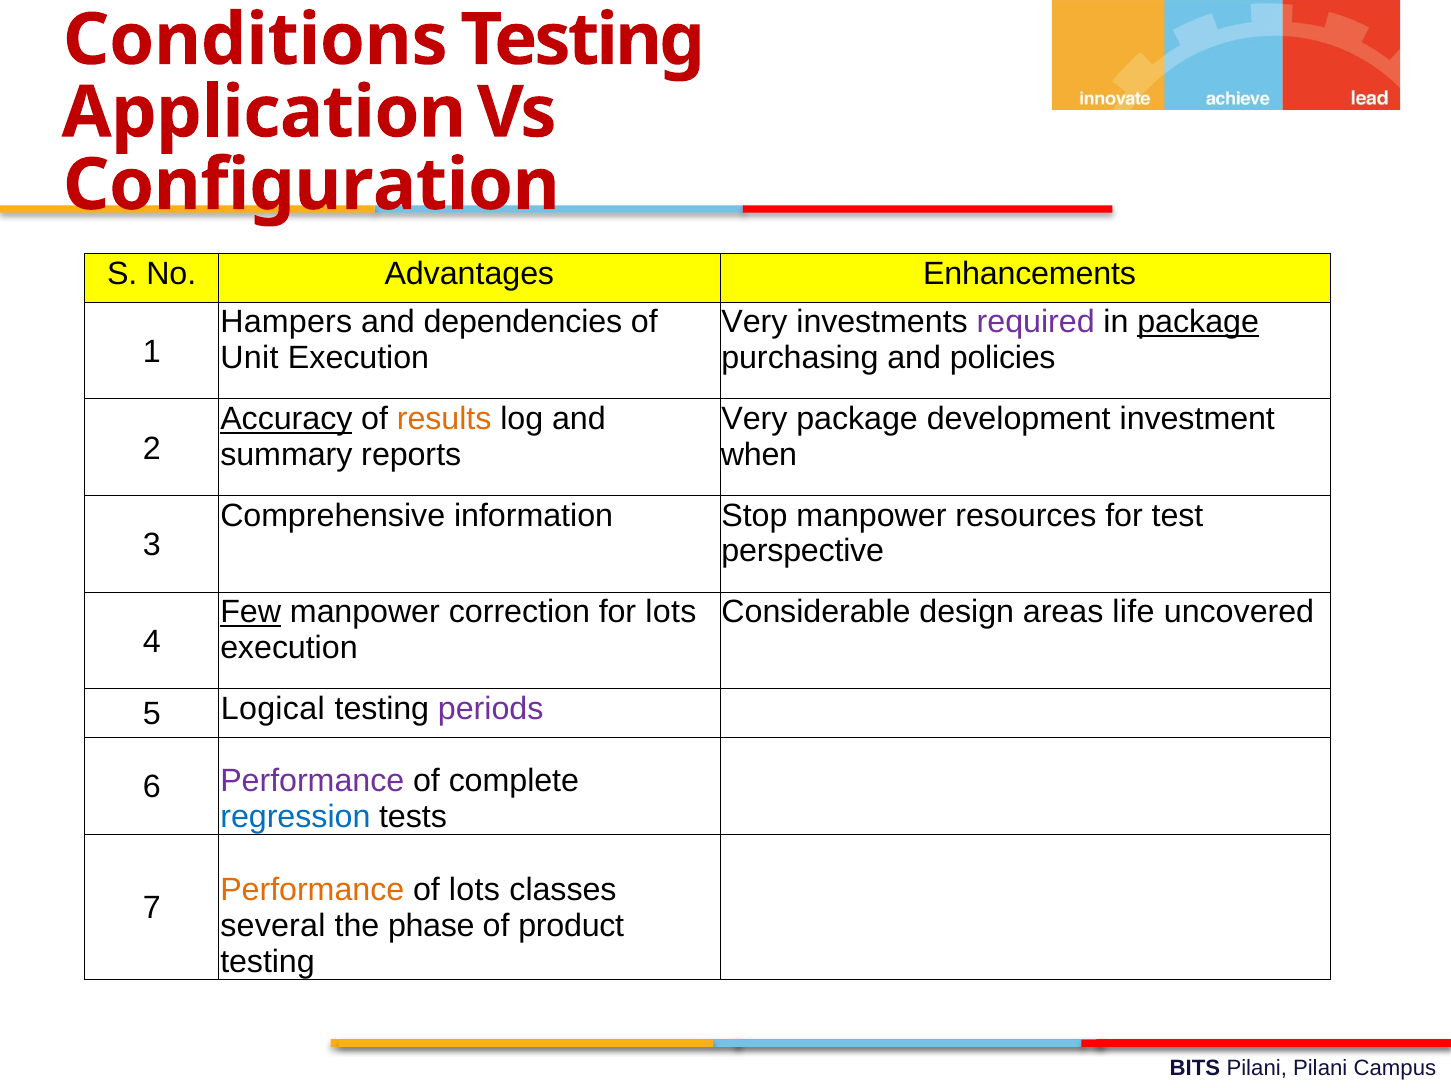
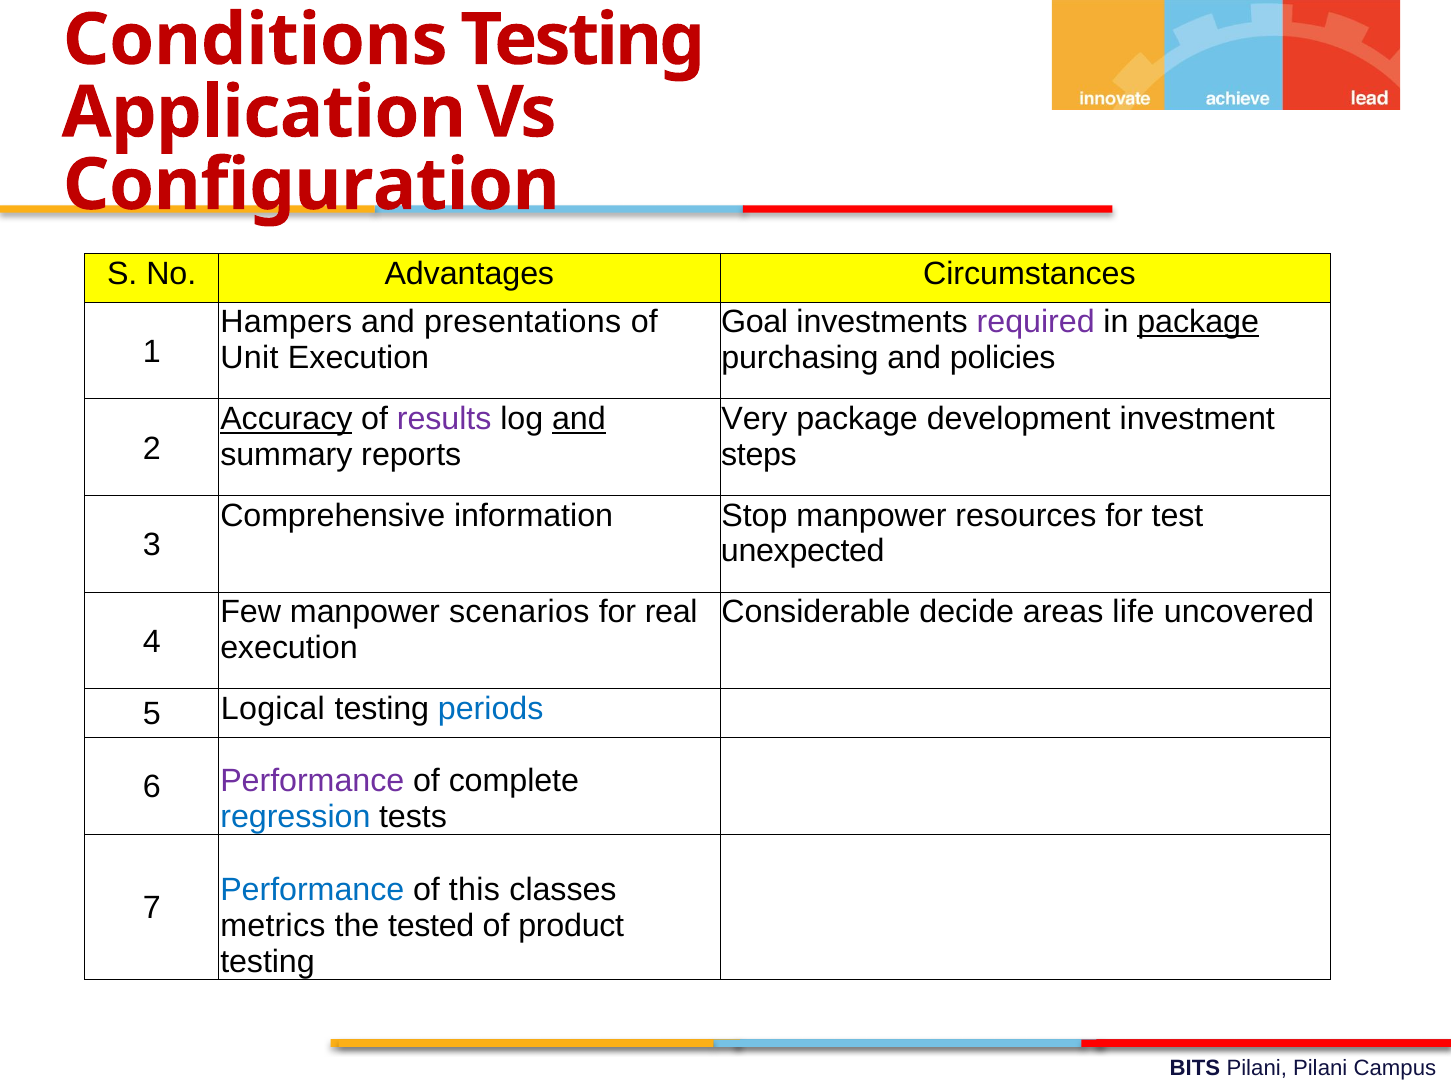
Enhancements: Enhancements -> Circumstances (1029, 274)
dependencies: dependencies -> presentations (523, 322)
Very: Very -> Goal (755, 322)
results colour: orange -> purple (444, 419)
and underline: none -> present (579, 419)
when: when -> steps (759, 455)
perspective: perspective -> unexpected (803, 551)
Few underline: present -> none (251, 612)
correction: correction -> scenarios (519, 612)
for lots: lots -> real (671, 612)
design: design -> decide (967, 612)
periods colour: purple -> blue (491, 709)
Performance colour: orange -> blue (312, 890)
of lots: lots -> this (474, 890)
several: several -> metrics (273, 926)
phase: phase -> tested (431, 926)
